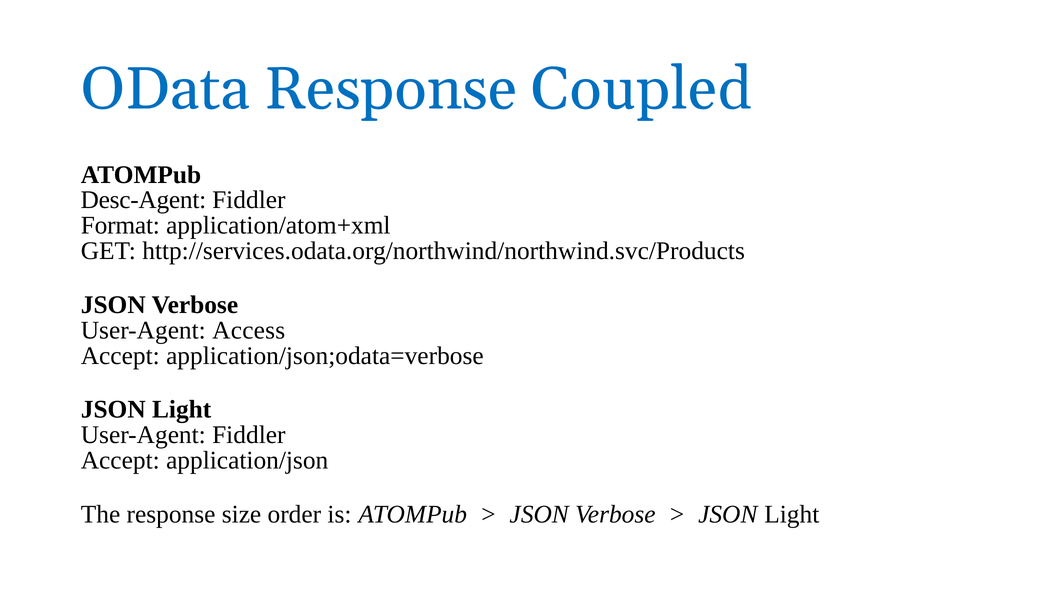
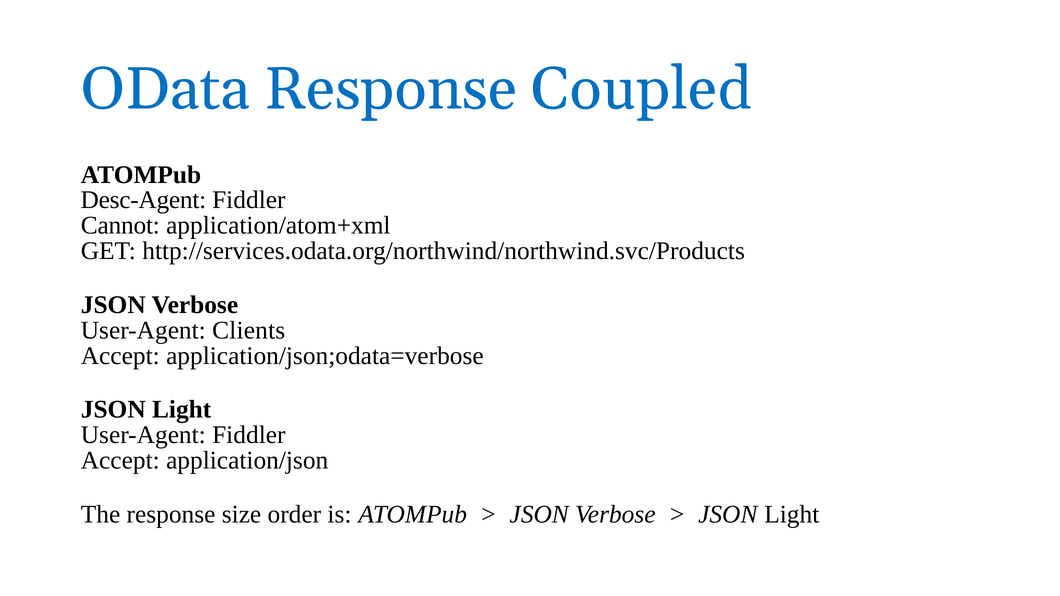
Format: Format -> Cannot (120, 226)
Access: Access -> Clients (249, 330)
